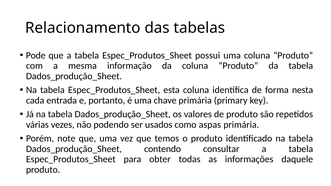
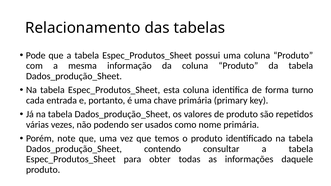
nesta: nesta -> turno (303, 90)
aspas: aspas -> nome (210, 125)
